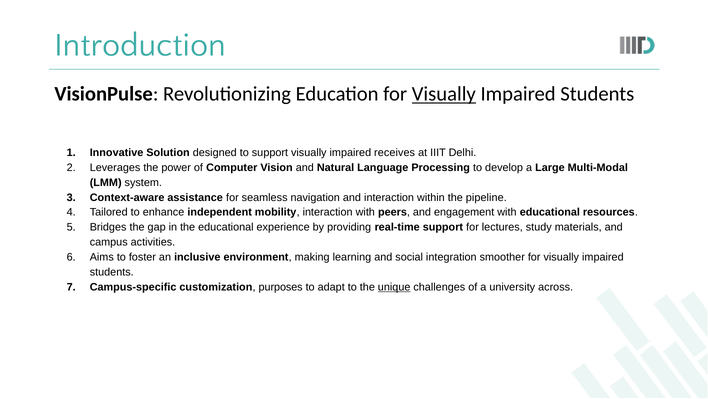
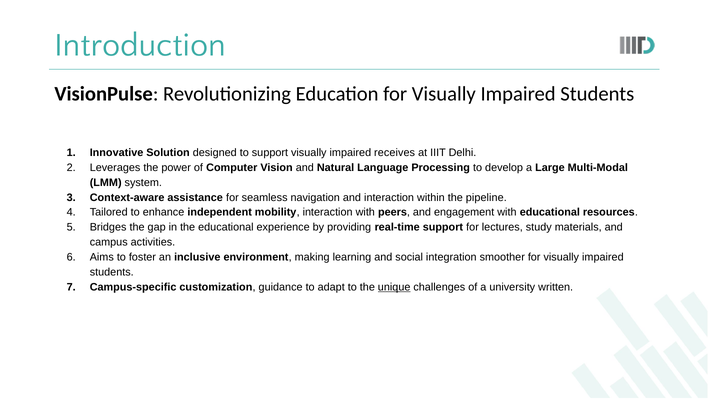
Visually underline: present -> none (444, 94)
purposes: purposes -> guidance (281, 287)
across: across -> written (556, 287)
